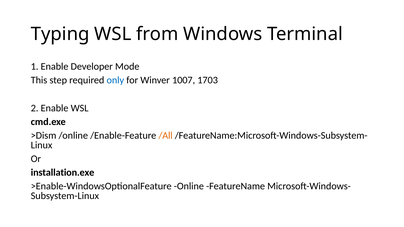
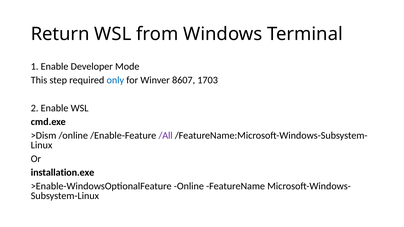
Typing: Typing -> Return (60, 34)
1007: 1007 -> 8607 (184, 80)
/All colour: orange -> purple (166, 136)
